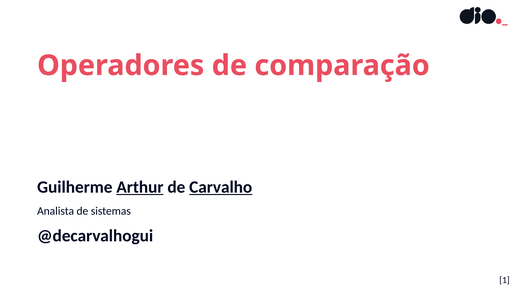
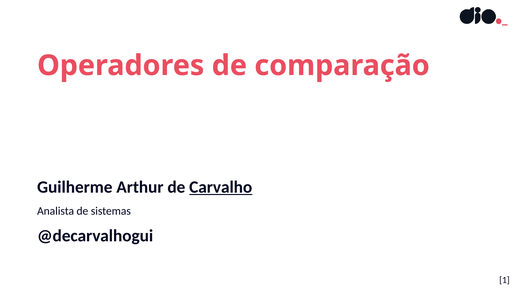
Arthur underline: present -> none (140, 187)
